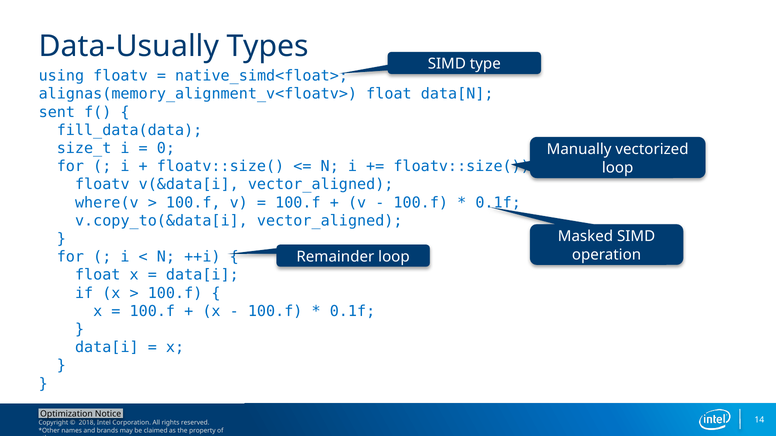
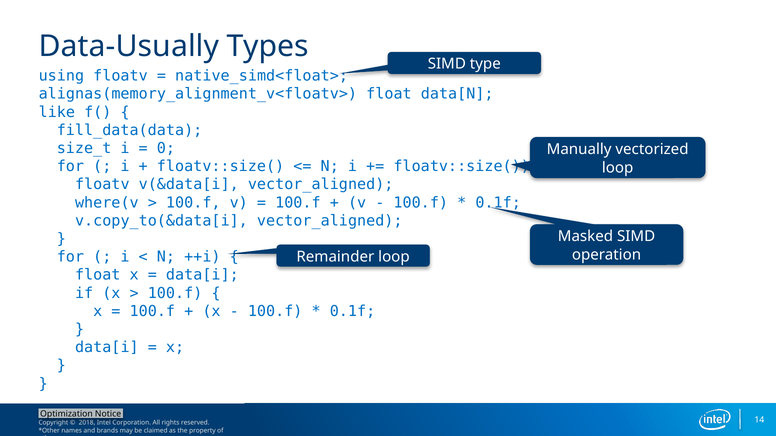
sent: sent -> like (57, 112)
